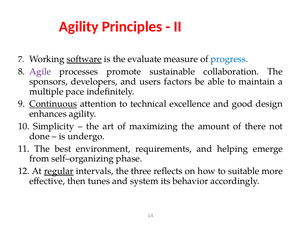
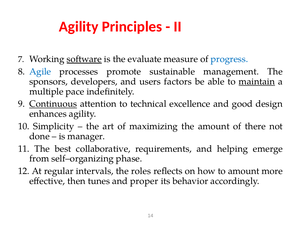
Agile colour: purple -> blue (40, 72)
collaboration: collaboration -> management (231, 72)
maintain underline: none -> present (257, 81)
undergo: undergo -> manager (86, 136)
environment: environment -> collaborative (103, 149)
regular underline: present -> none (59, 171)
three: three -> roles (141, 171)
to suitable: suitable -> amount (244, 171)
system: system -> proper (144, 181)
